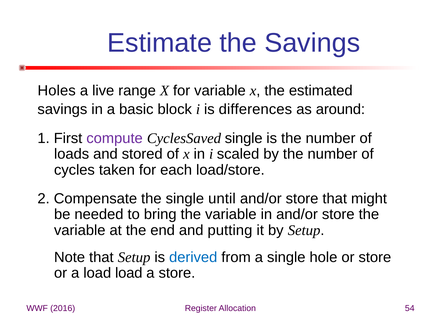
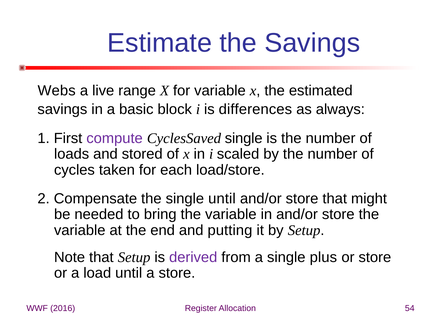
Holes: Holes -> Webs (57, 91)
around: around -> always (340, 110)
derived colour: blue -> purple (193, 258)
hole: hole -> plus (323, 258)
load load: load -> until (129, 274)
